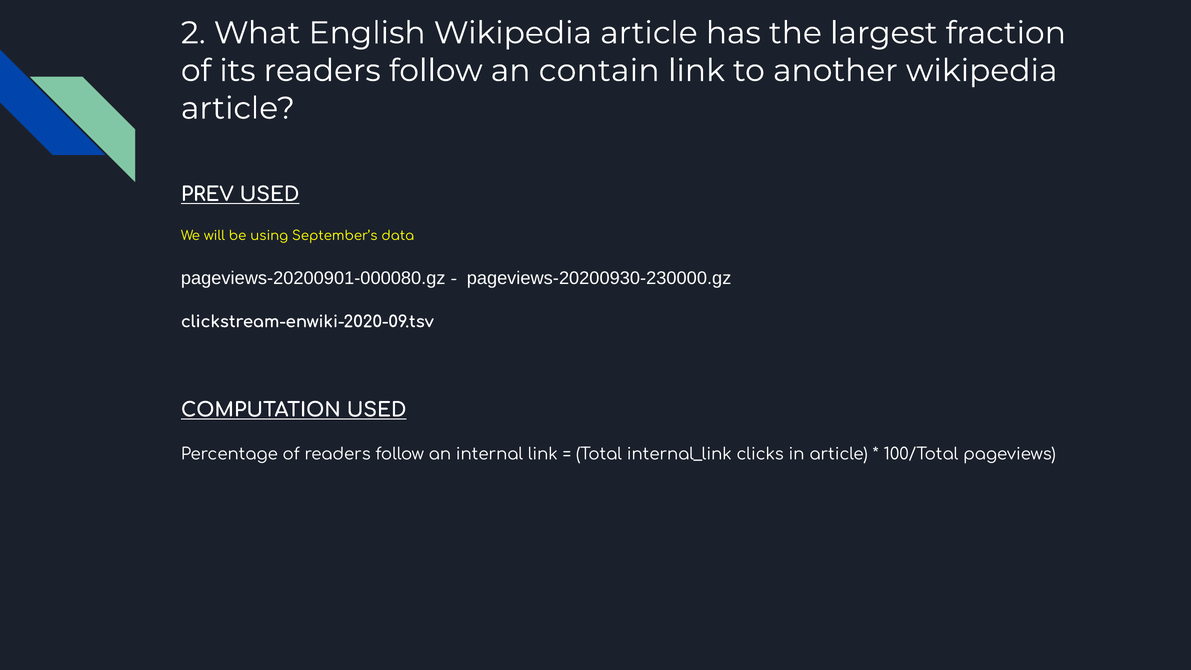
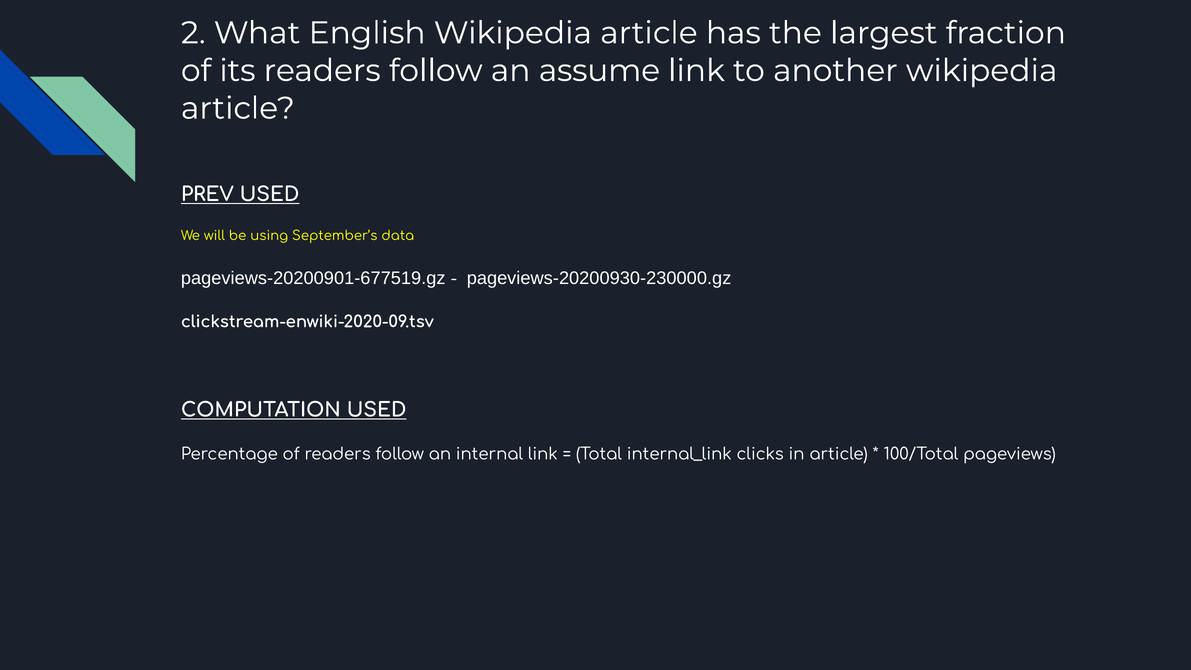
contain: contain -> assume (599, 71)
pageviews-20200901-000080.gz: pageviews-20200901-000080.gz -> pageviews-20200901-677519.gz (313, 278)
